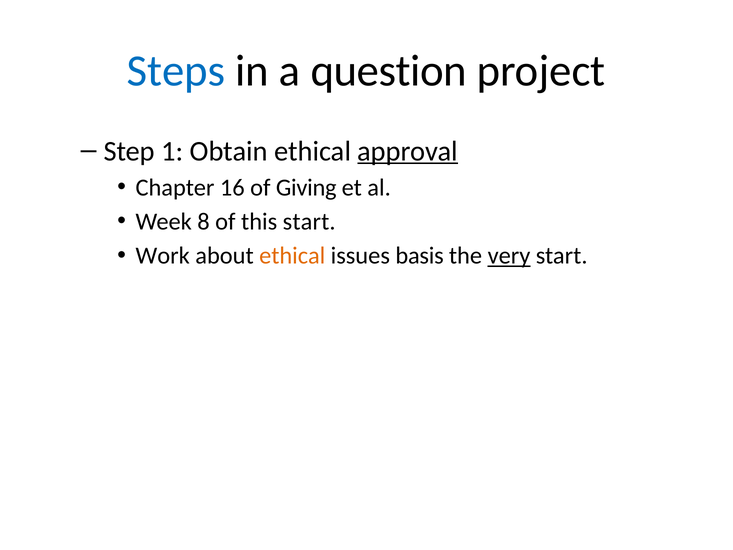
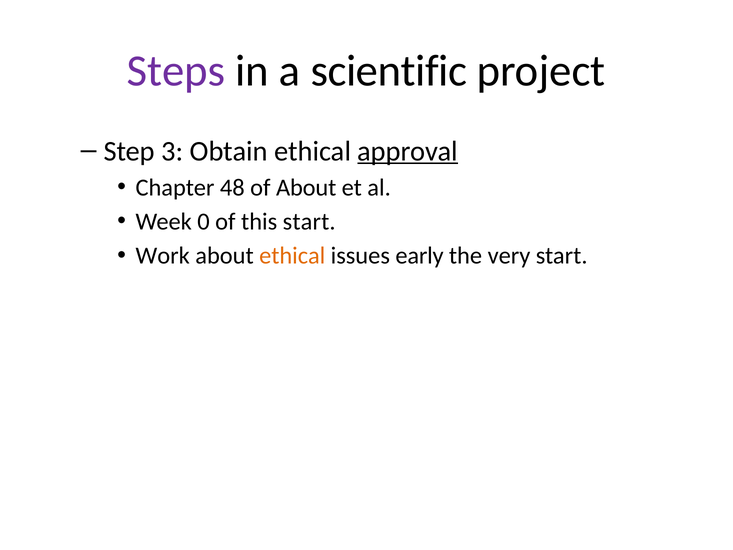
Steps colour: blue -> purple (176, 71)
question: question -> scientific (389, 71)
1: 1 -> 3 (172, 151)
16: 16 -> 48 (232, 187)
of Giving: Giving -> About (306, 187)
8: 8 -> 0 (203, 222)
basis: basis -> early (420, 256)
very underline: present -> none (509, 256)
